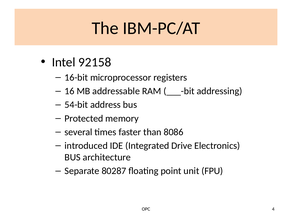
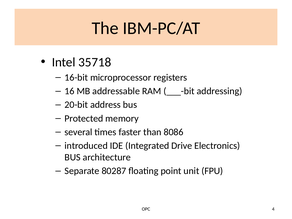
92158: 92158 -> 35718 (95, 62)
54-bit: 54-bit -> 20-bit (76, 105)
